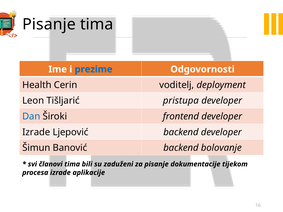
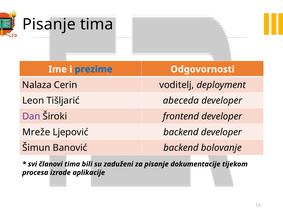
Health: Health -> Nalaza (37, 85)
pristupa: pristupa -> abeceda (181, 101)
Dan colour: blue -> purple (31, 117)
Izrade: Izrade -> Mreže (36, 132)
